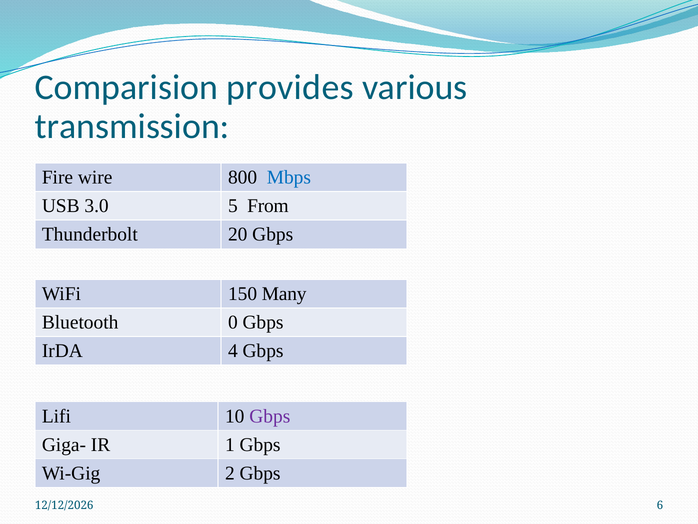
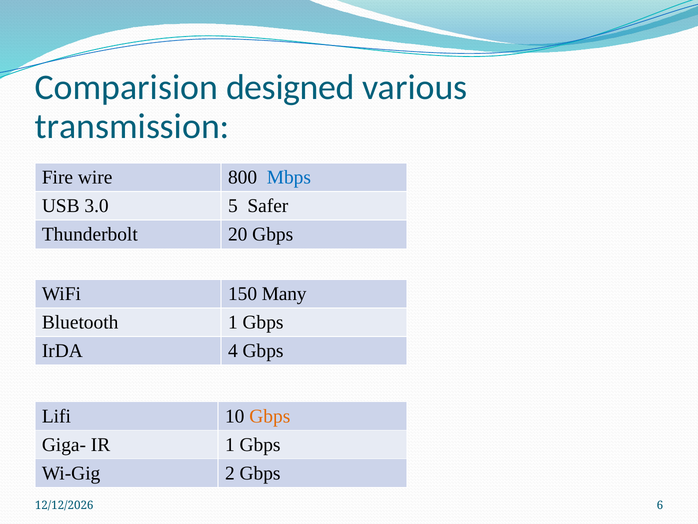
provides: provides -> designed (290, 88)
From: From -> Safer (268, 206)
Bluetooth 0: 0 -> 1 (233, 322)
Gbps colour: purple -> orange (270, 416)
